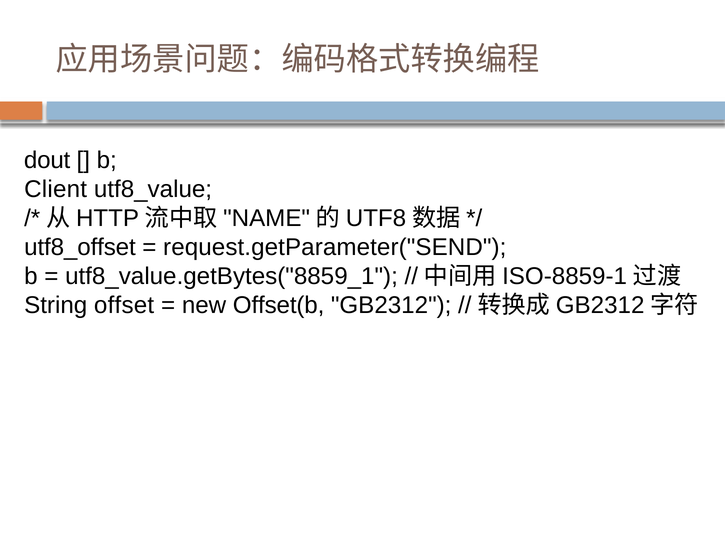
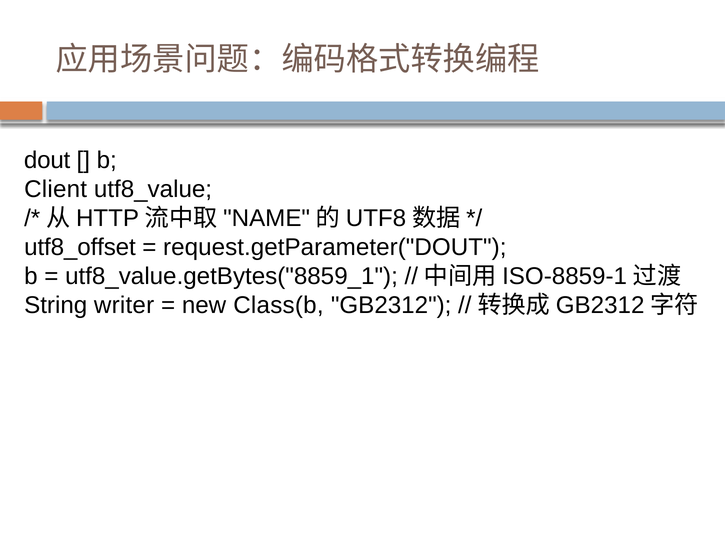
request.getParameter("SEND: request.getParameter("SEND -> request.getParameter("DOUT (335, 247)
offset: offset -> writer (124, 305)
Offset(b: Offset(b -> Class(b (278, 305)
